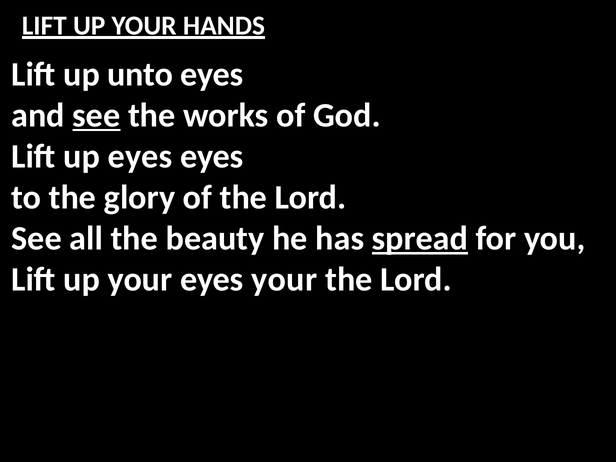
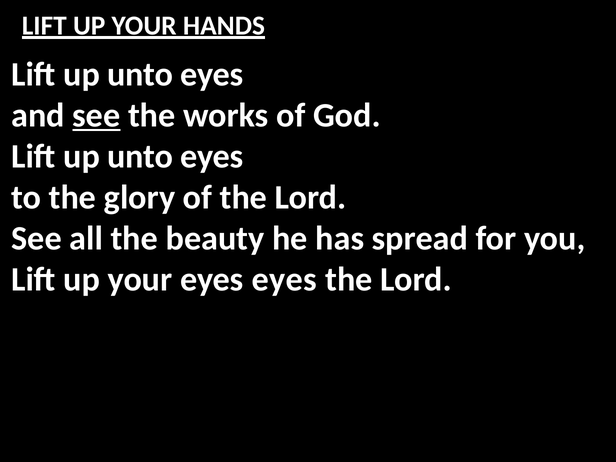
eyes: eyes -> unto (140, 156)
spread underline: present -> none (420, 239)
eyes your: your -> eyes (284, 280)
